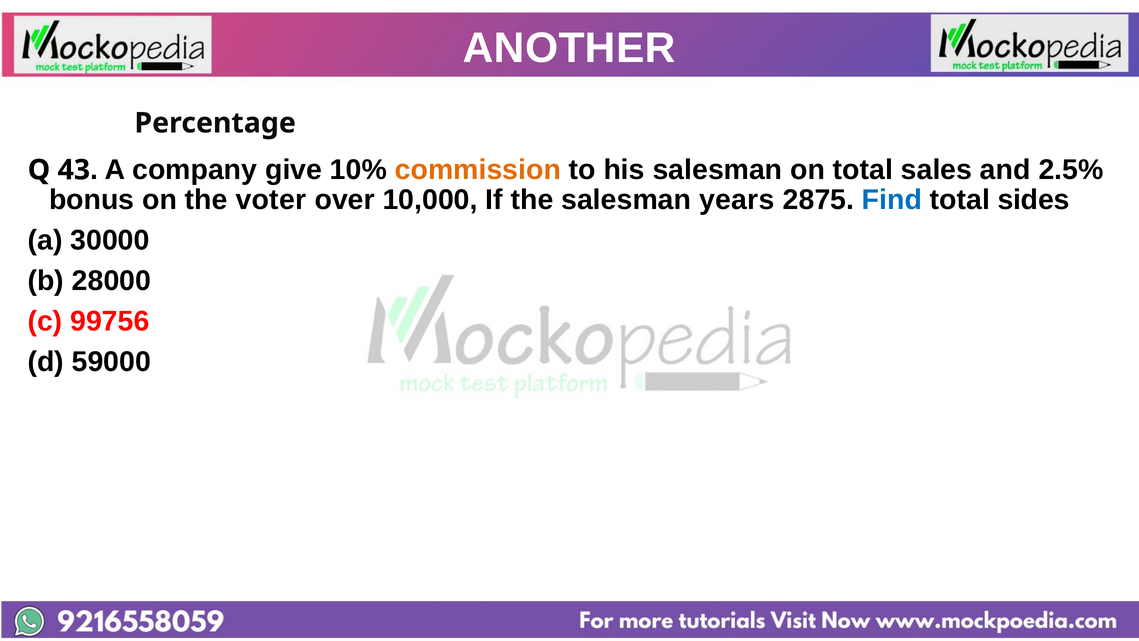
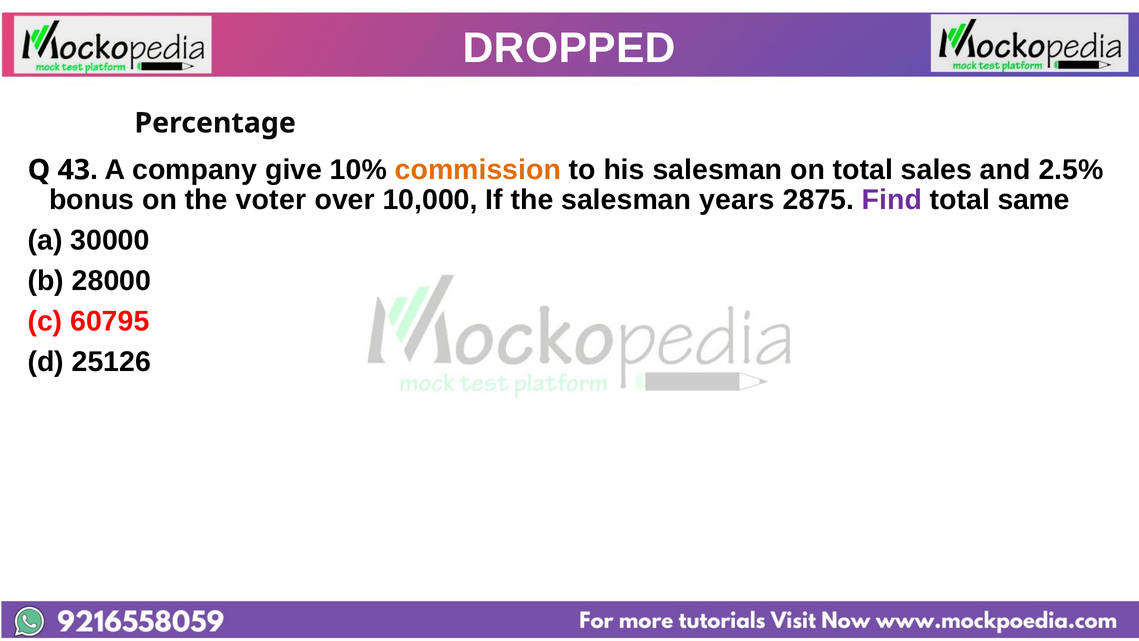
ANOTHER: ANOTHER -> DROPPED (569, 48)
Find colour: blue -> purple (892, 200)
sides: sides -> same (1034, 200)
99756: 99756 -> 60795 (110, 321)
59000: 59000 -> 25126 (111, 362)
